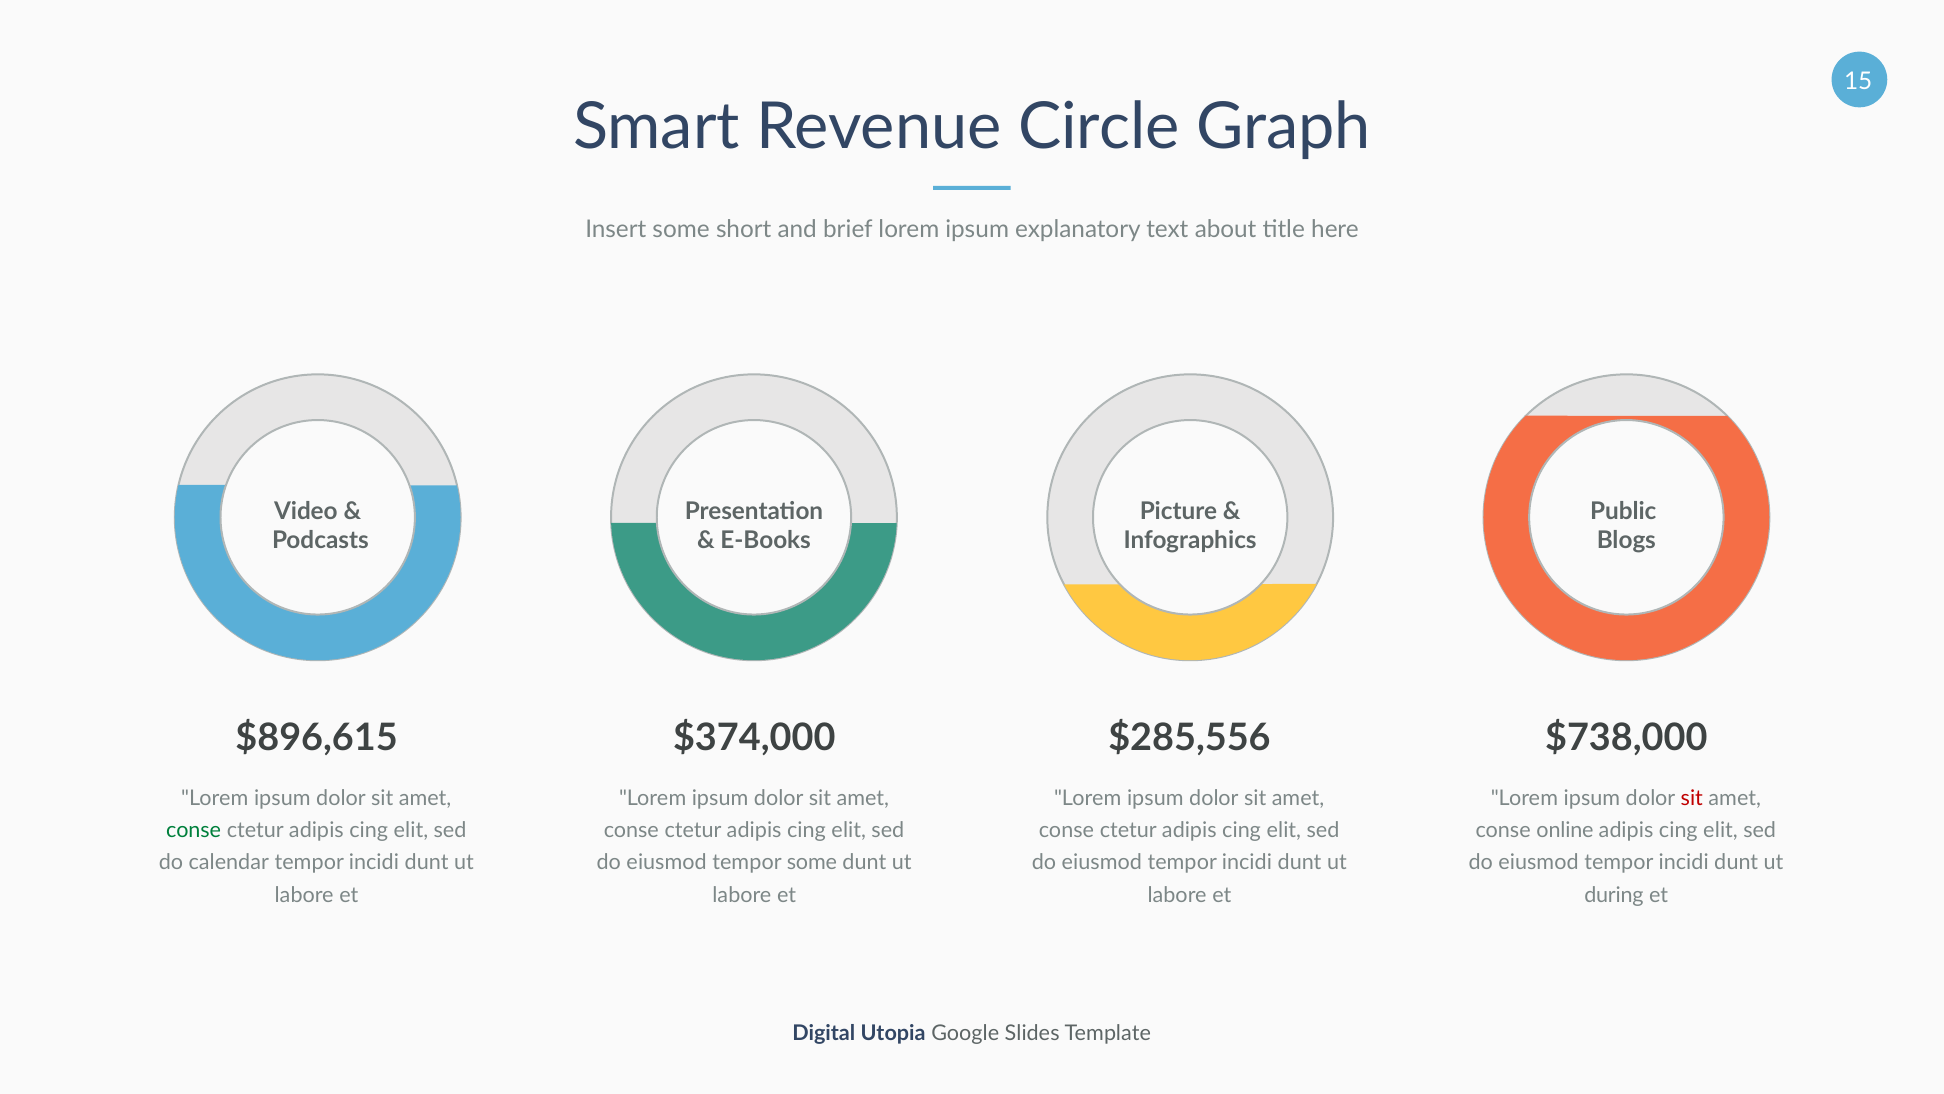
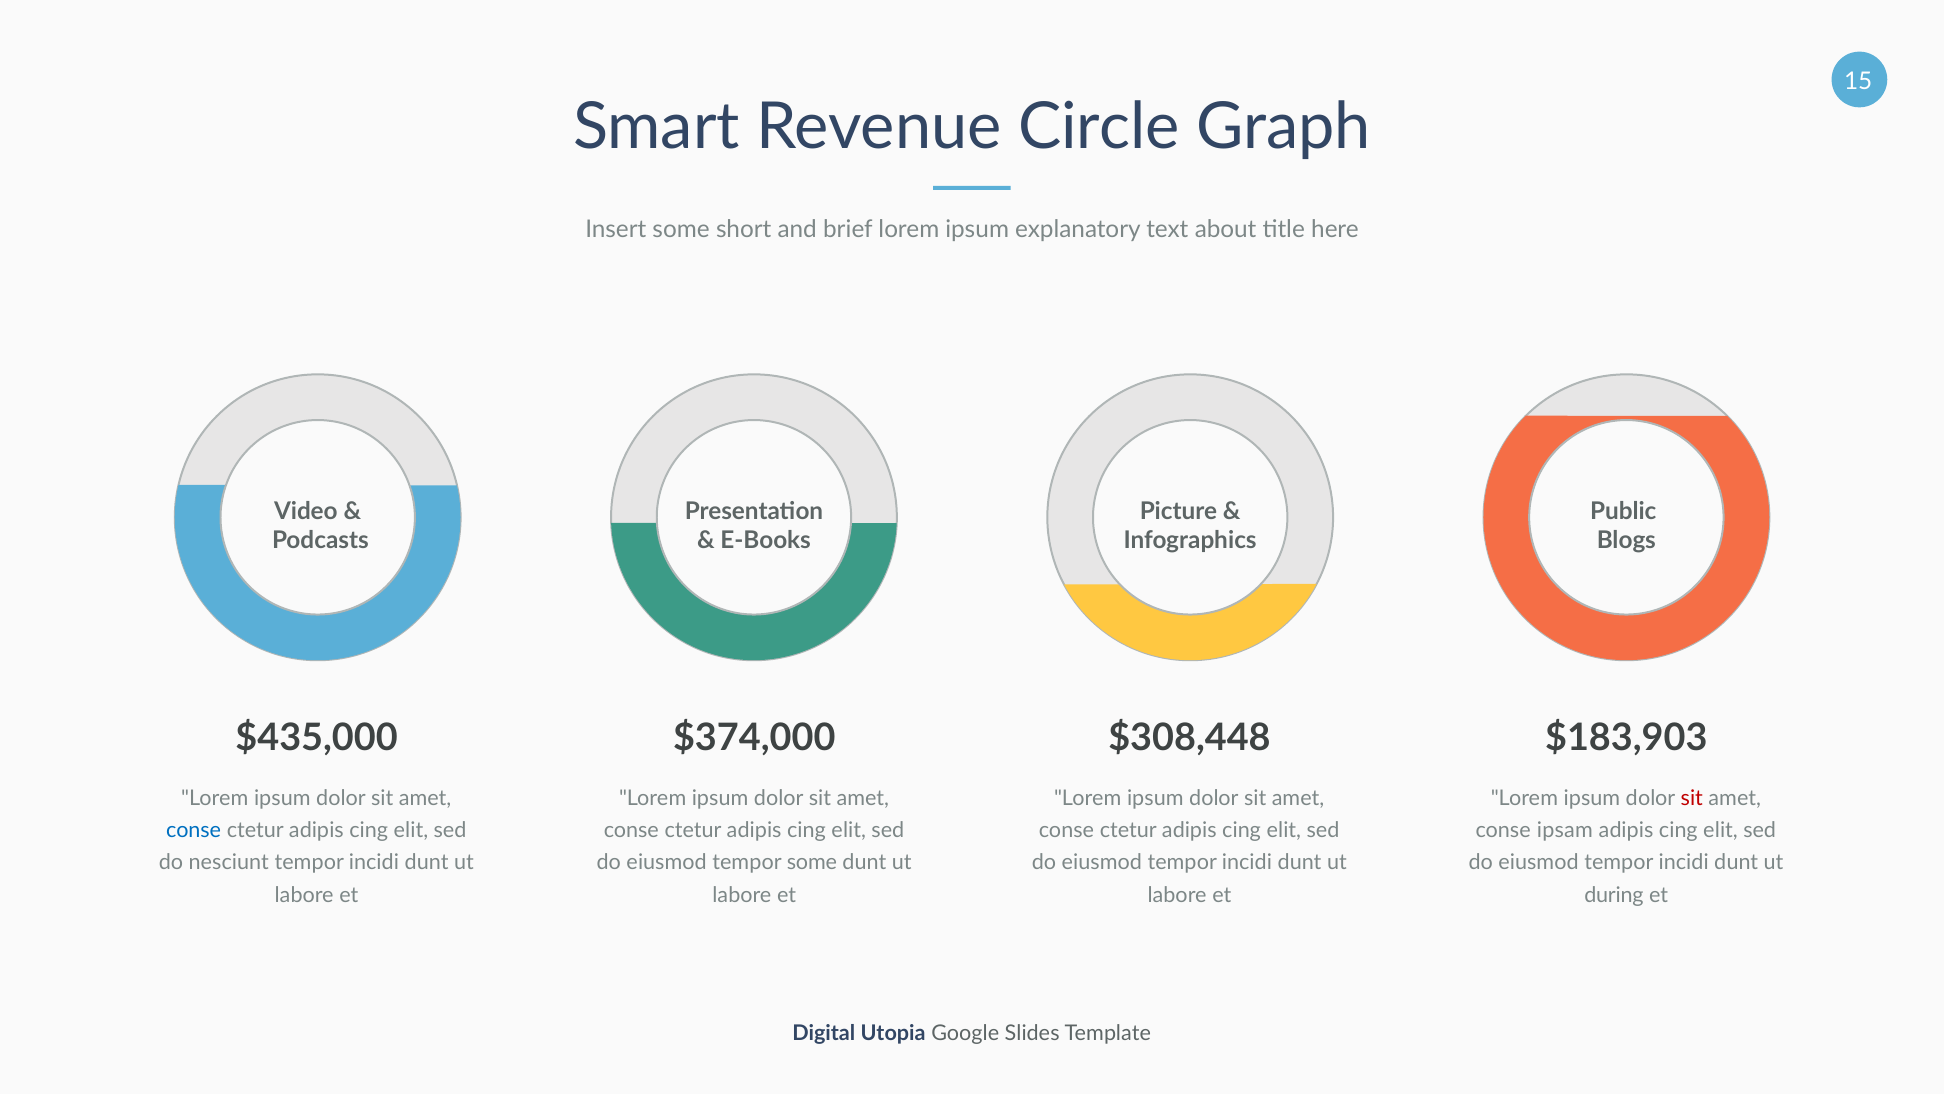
$896,615: $896,615 -> $435,000 (317, 737)
$285,556: $285,556 -> $308,448 (1189, 737)
$738,000: $738,000 -> $183,903 (1626, 737)
conse colour: green -> blue (194, 830)
online: online -> ipsam (1565, 830)
calendar: calendar -> nesciunt (229, 862)
